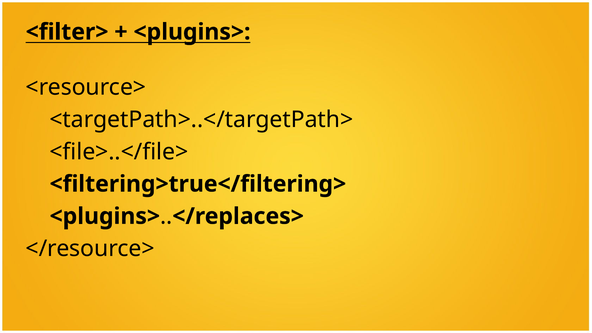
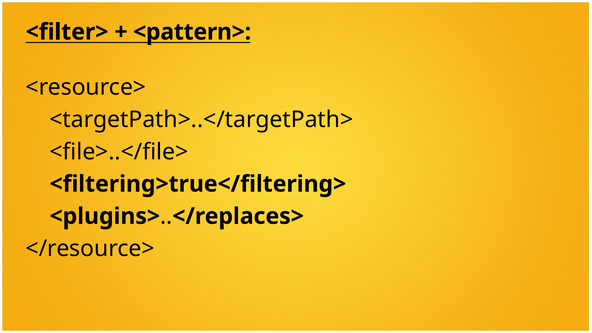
<plugins>: <plugins> -> <pattern> (192, 32)
